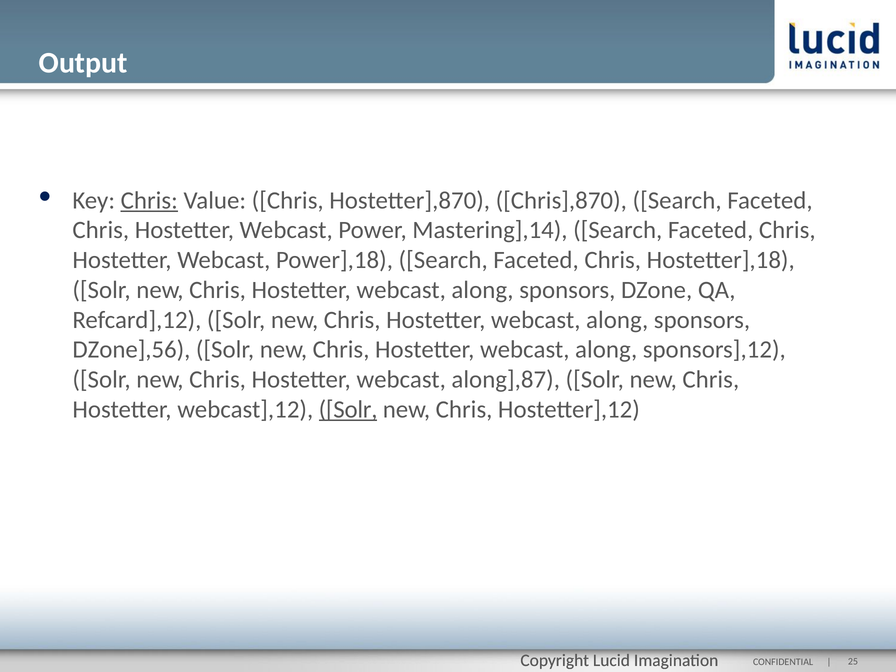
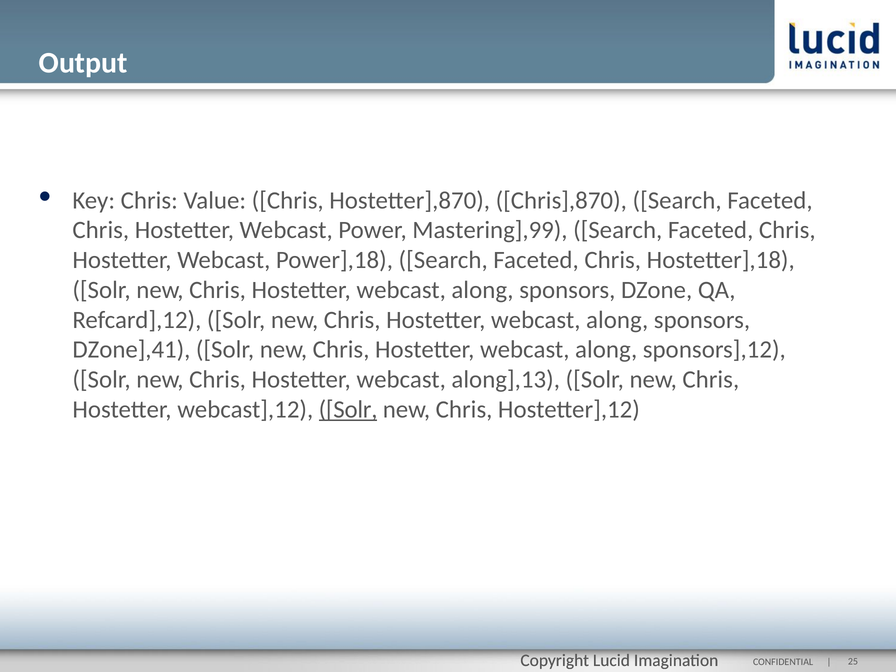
Chris underline: present -> none (149, 200)
Mastering],14: Mastering],14 -> Mastering],99 (490, 230)
DZone],56: DZone],56 -> DZone],41 (131, 350)
along],87: along],87 -> along],13 (506, 380)
